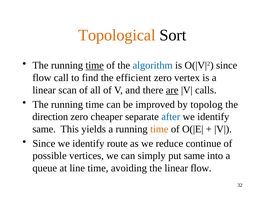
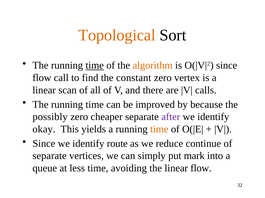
algorithm colour: blue -> orange (153, 66)
efficient: efficient -> constant (134, 78)
are underline: present -> none (172, 90)
topolog: topolog -> because (207, 105)
direction: direction -> possibly (50, 117)
after colour: blue -> purple (171, 117)
same: same -> okay (44, 130)
possible: possible -> separate (50, 156)
put same: same -> mark (194, 156)
line: line -> less (77, 169)
